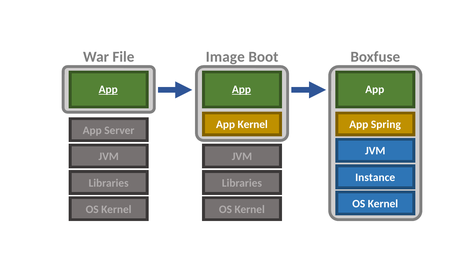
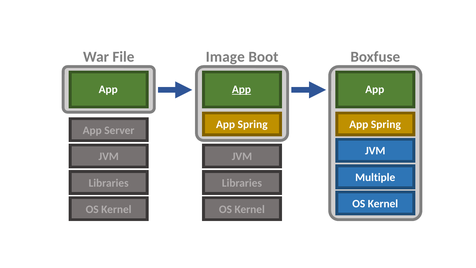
App underline: present -> none (108, 89)
Kernel: Kernel -> Spring (253, 124)
Instance: Instance -> Multiple (375, 177)
